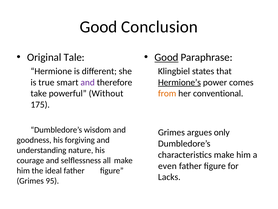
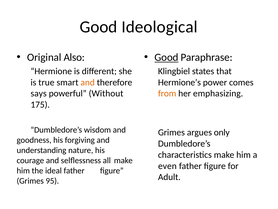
Conclusion: Conclusion -> Ideological (160, 27)
Tale: Tale -> Also (74, 57)
and colour: purple -> orange (88, 82)
Hermione’s underline: present -> none (179, 82)
take: take -> says (39, 93)
conventional: conventional -> emphasizing (218, 93)
Lacks: Lacks -> Adult (169, 177)
